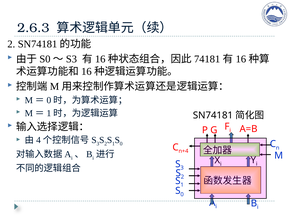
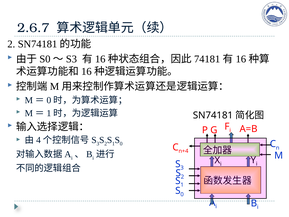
2.6.3: 2.6.3 -> 2.6.7 (33, 28)
